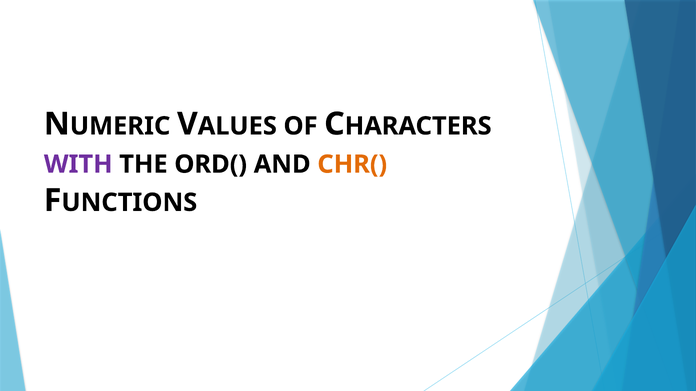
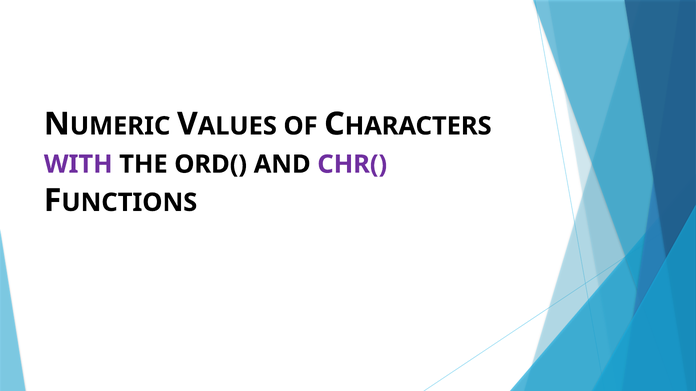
CHR( colour: orange -> purple (352, 165)
